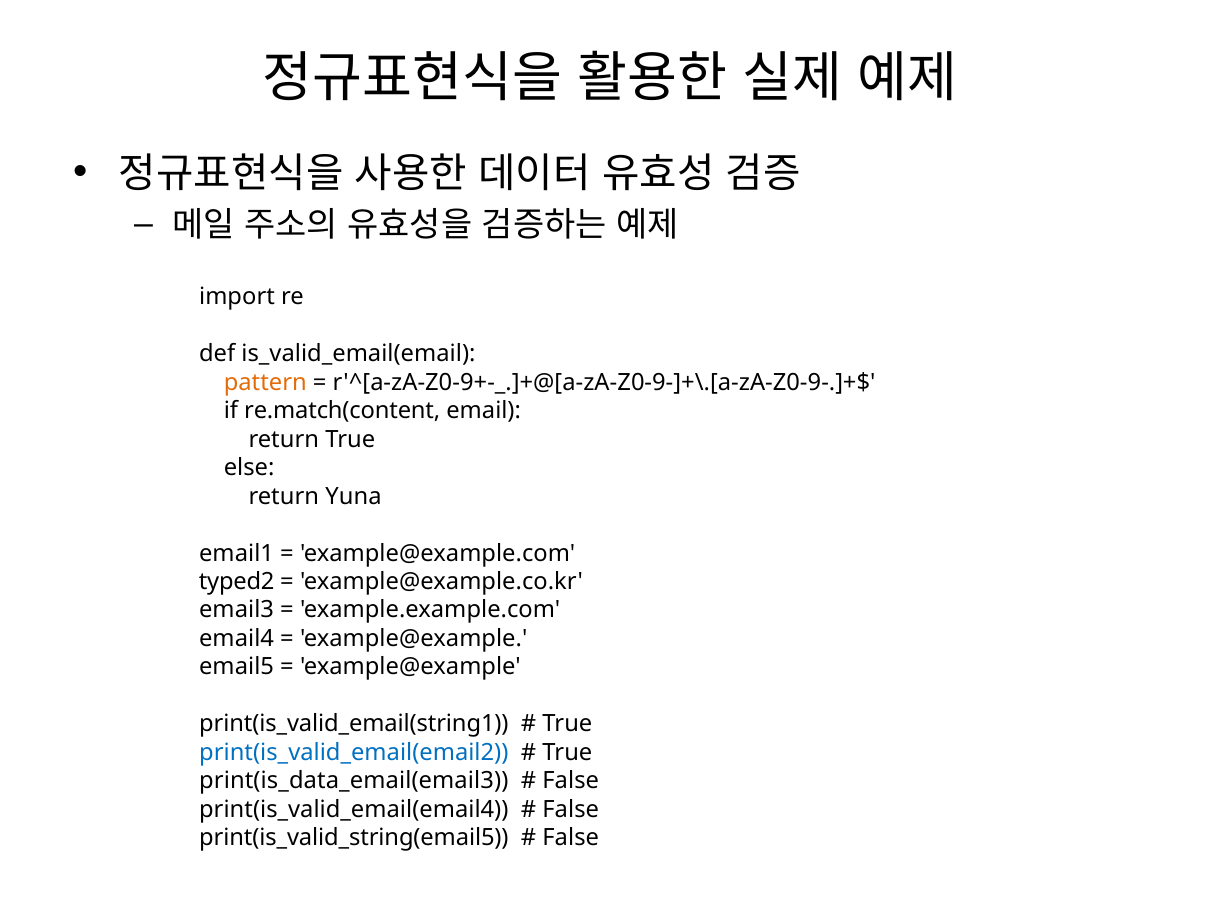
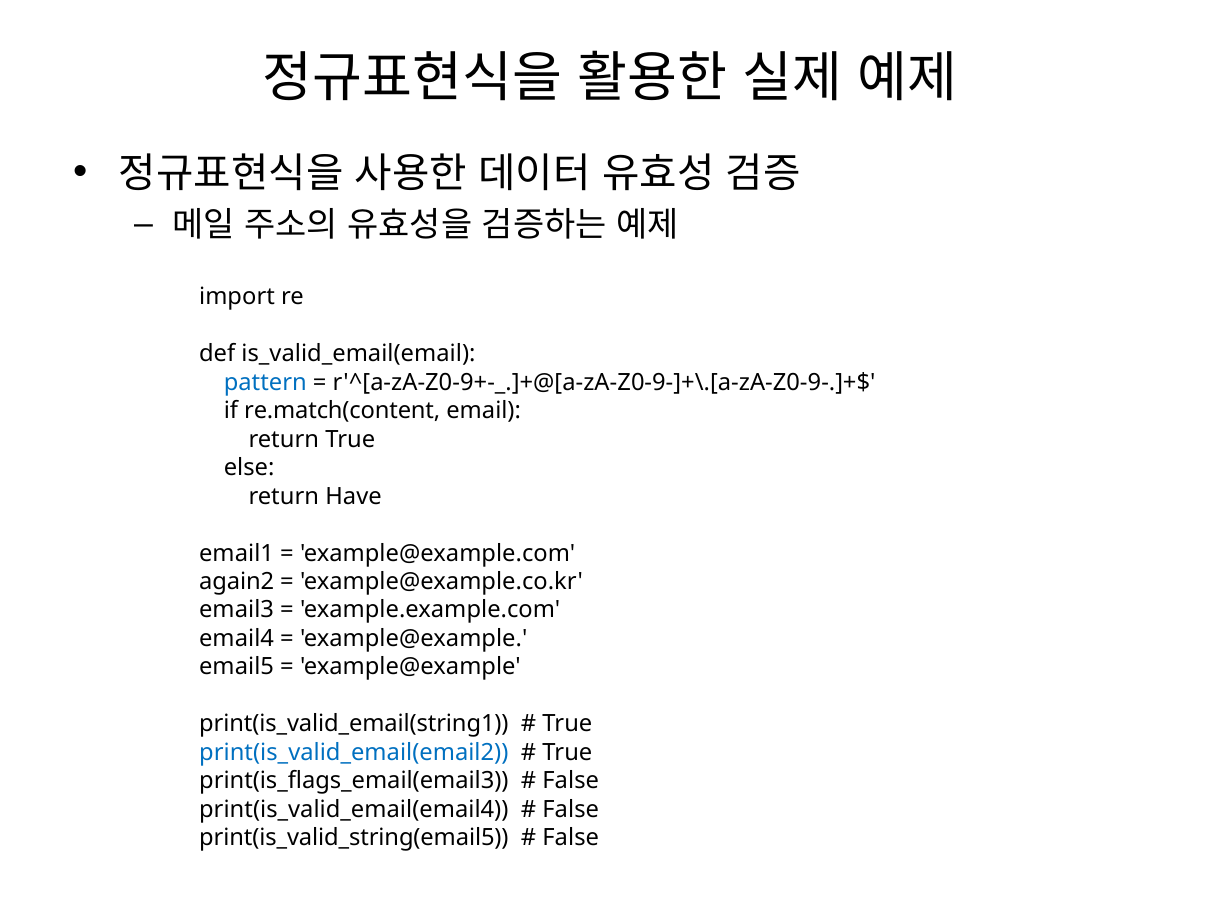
pattern colour: orange -> blue (265, 382)
Yuna: Yuna -> Have (354, 496)
typed2: typed2 -> again2 (237, 582)
print(is_data_email(email3: print(is_data_email(email3 -> print(is_flags_email(email3 (354, 781)
